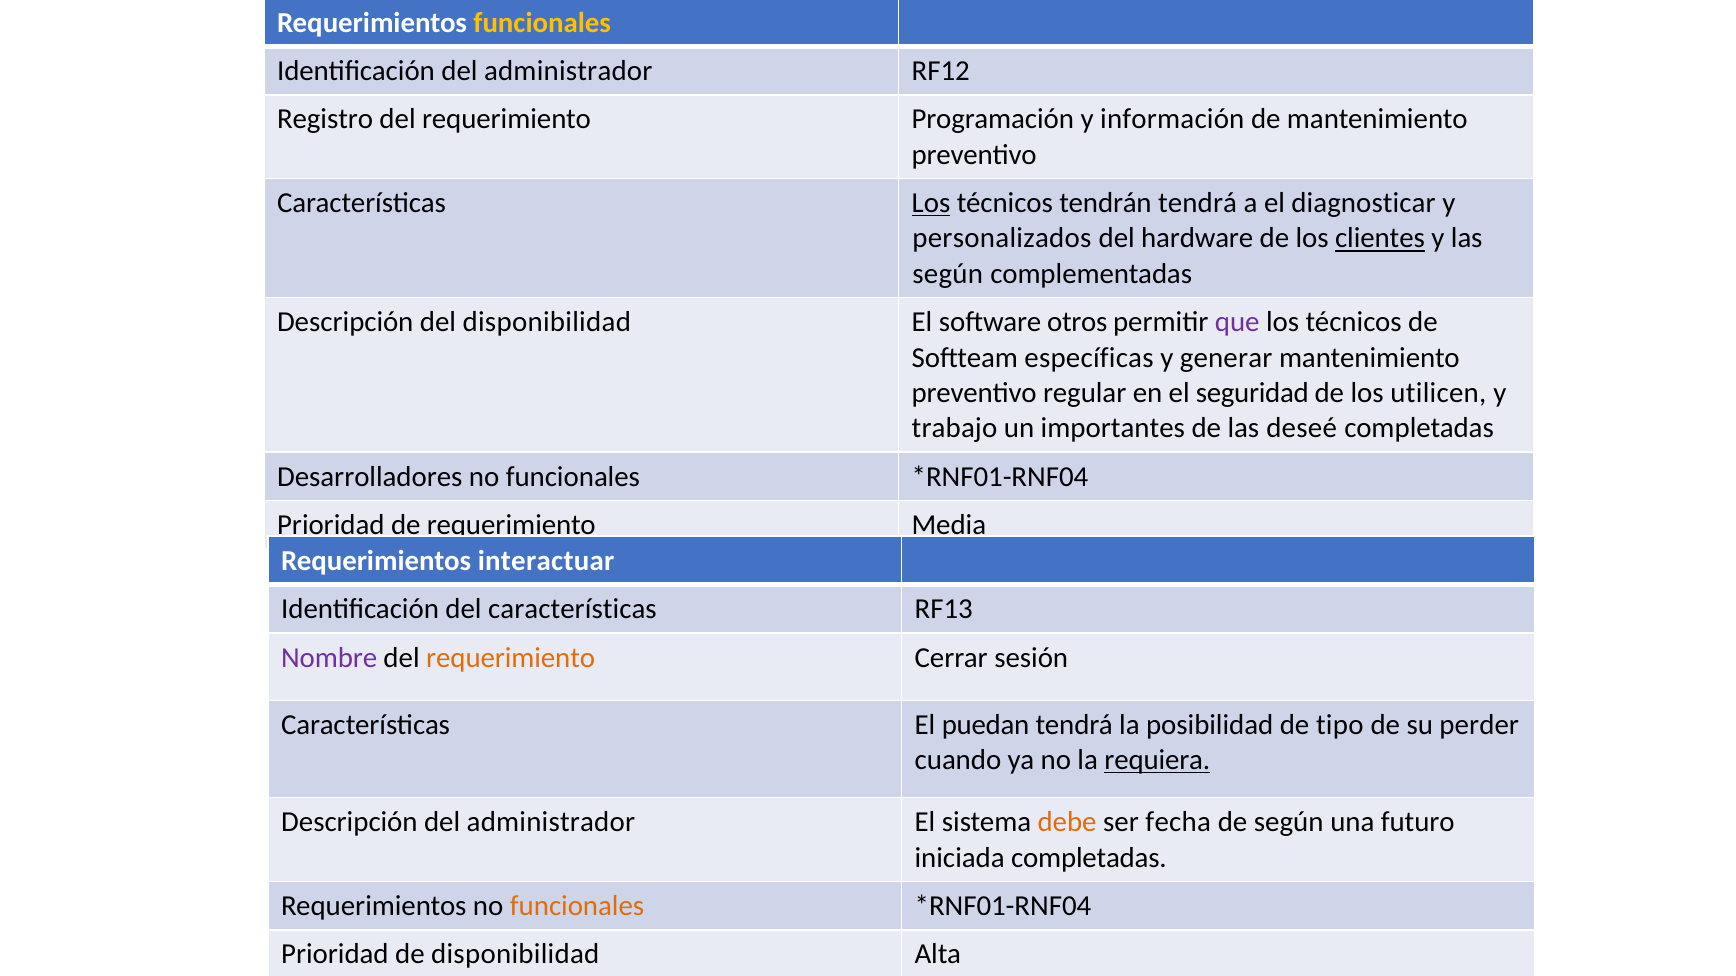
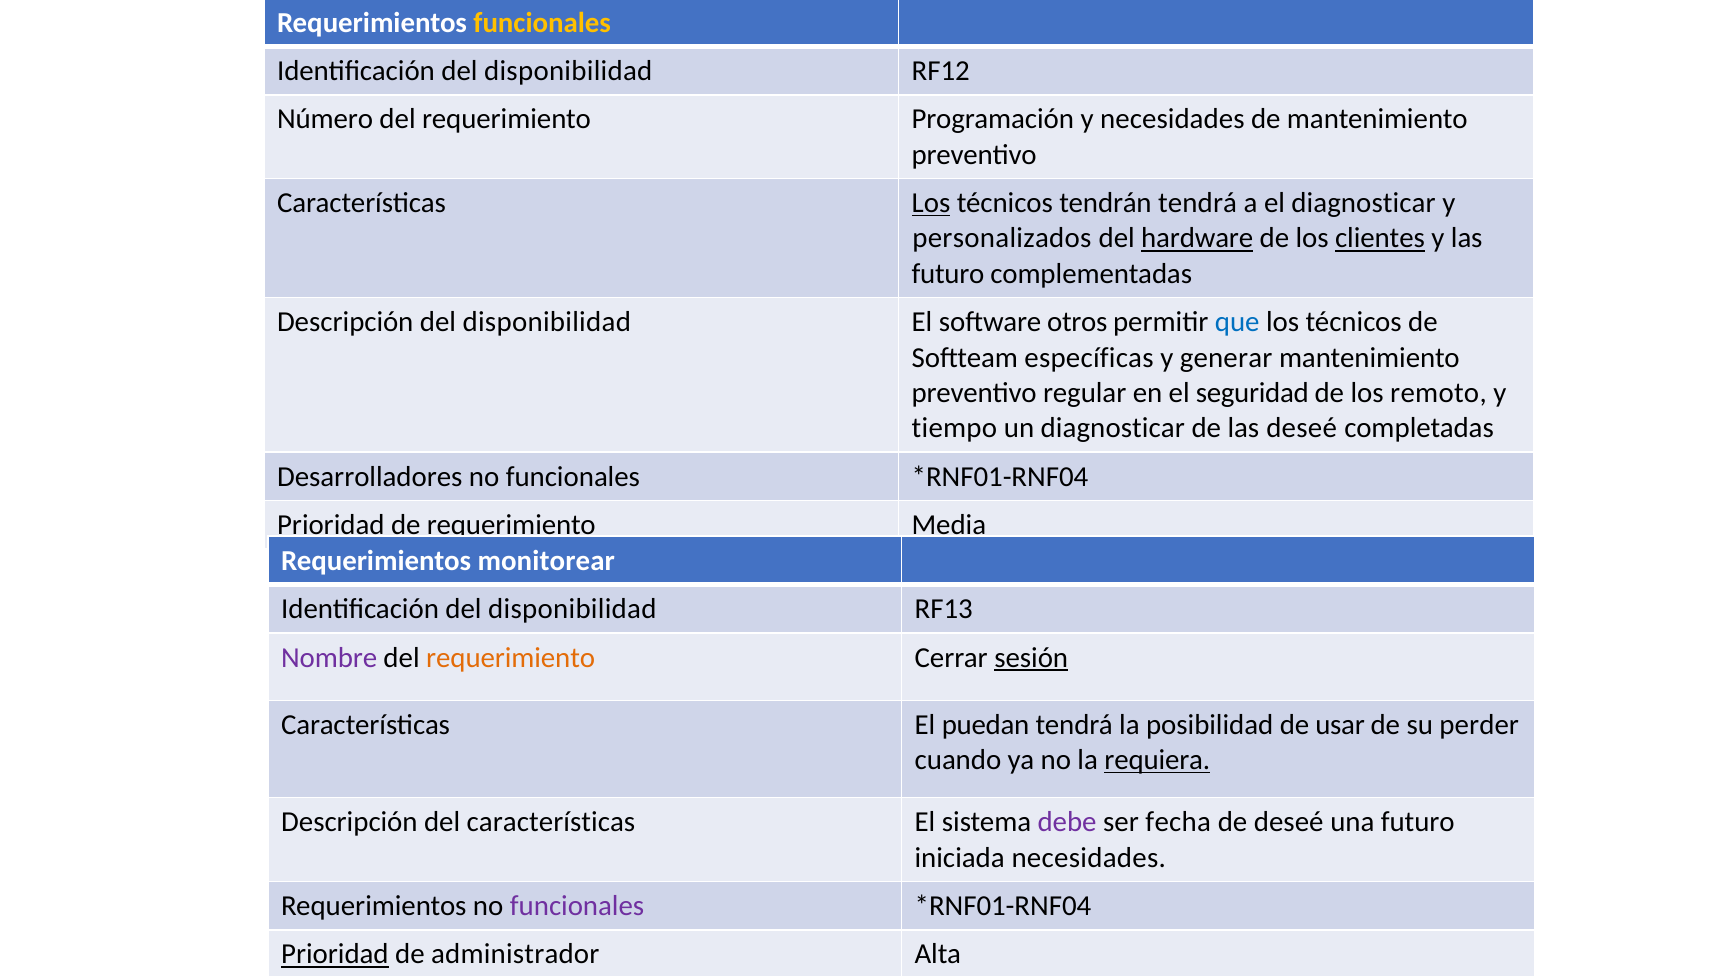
administrador: administrador -> disponibilidad (568, 71)
Registro: Registro -> Número (325, 119)
y información: información -> necesidades (1172, 119)
hardware underline: none -> present (1197, 239)
según: según -> futuro (948, 274)
que colour: purple -> blue (1237, 322)
utilicen: utilicen -> remoto (1438, 393)
trabajo: trabajo -> tiempo (954, 428)
un importantes: importantes -> diagnosticar (1113, 428)
interactuar: interactuar -> monitorear (546, 561)
características: características -> disponibilidad (572, 609)
sesión underline: none -> present (1031, 658)
tipo: tipo -> usar (1340, 725)
Descripción del administrador: administrador -> características (551, 823)
debe colour: orange -> purple (1067, 823)
de según: según -> deseé (1289, 823)
iniciada completadas: completadas -> necesidades (1089, 858)
funcionales colour: orange -> purple (577, 906)
Prioridad underline: none -> present (335, 955)
de disponibilidad: disponibilidad -> administrador (515, 955)
